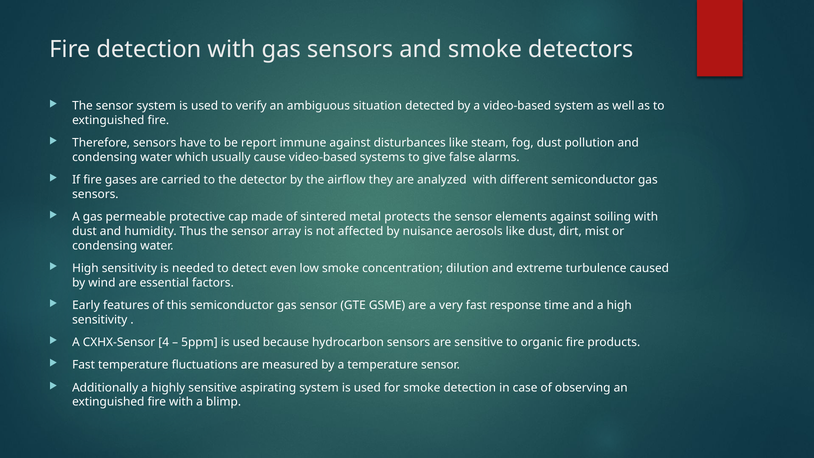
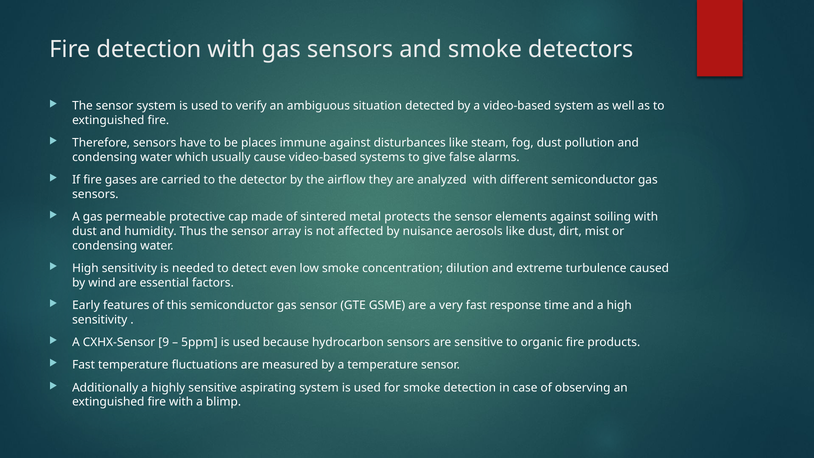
report: report -> places (259, 143)
4: 4 -> 9 (164, 342)
